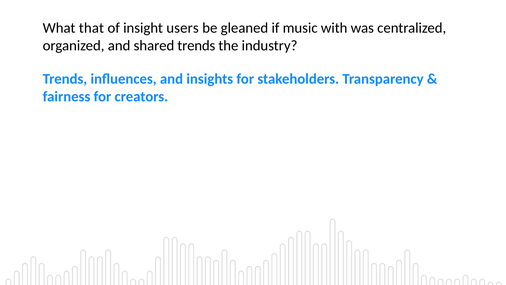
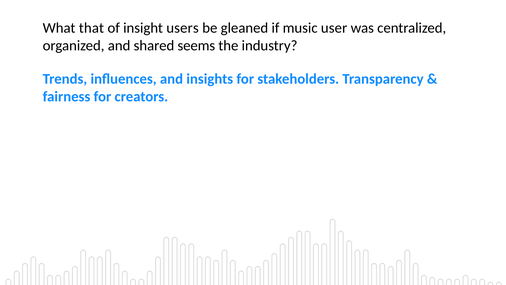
with: with -> user (334, 28)
shared trends: trends -> seems (196, 46)
